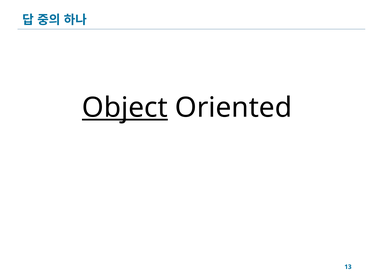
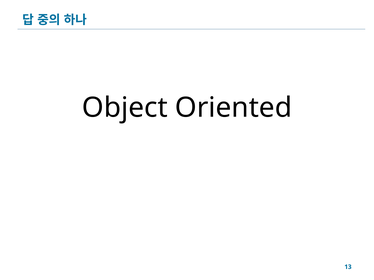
Object underline: present -> none (125, 108)
